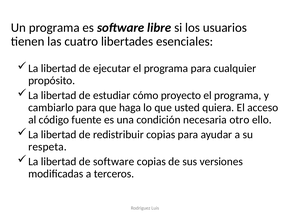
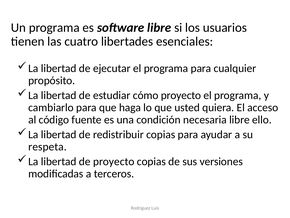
necesaria otro: otro -> libre (239, 120)
de software: software -> proyecto (114, 161)
